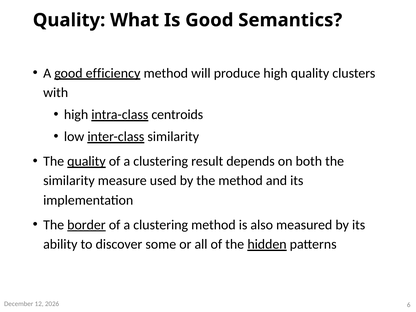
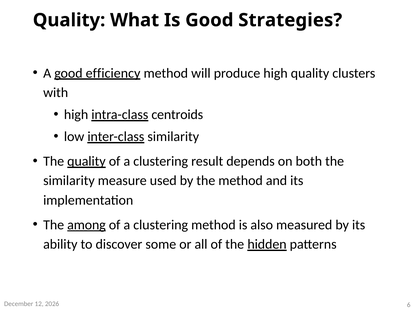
Semantics: Semantics -> Strategies (290, 20)
border: border -> among (86, 225)
